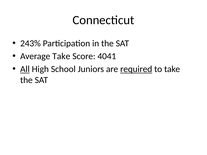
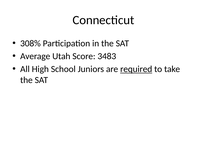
243%: 243% -> 308% (30, 43)
Average Take: Take -> Utah (61, 56)
4041: 4041 -> 3483 (107, 56)
All underline: present -> none (25, 69)
